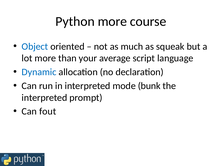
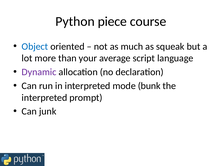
Python more: more -> piece (112, 21)
Dynamic colour: blue -> purple (39, 72)
fout: fout -> junk (48, 112)
